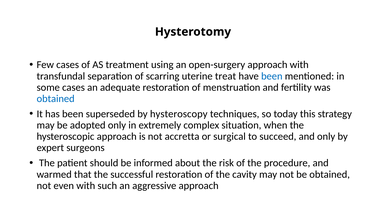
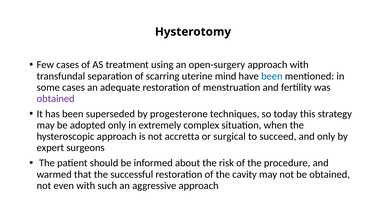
treat: treat -> mind (226, 76)
obtained colour: blue -> purple (56, 99)
hysteroscopy: hysteroscopy -> progesterone (179, 114)
